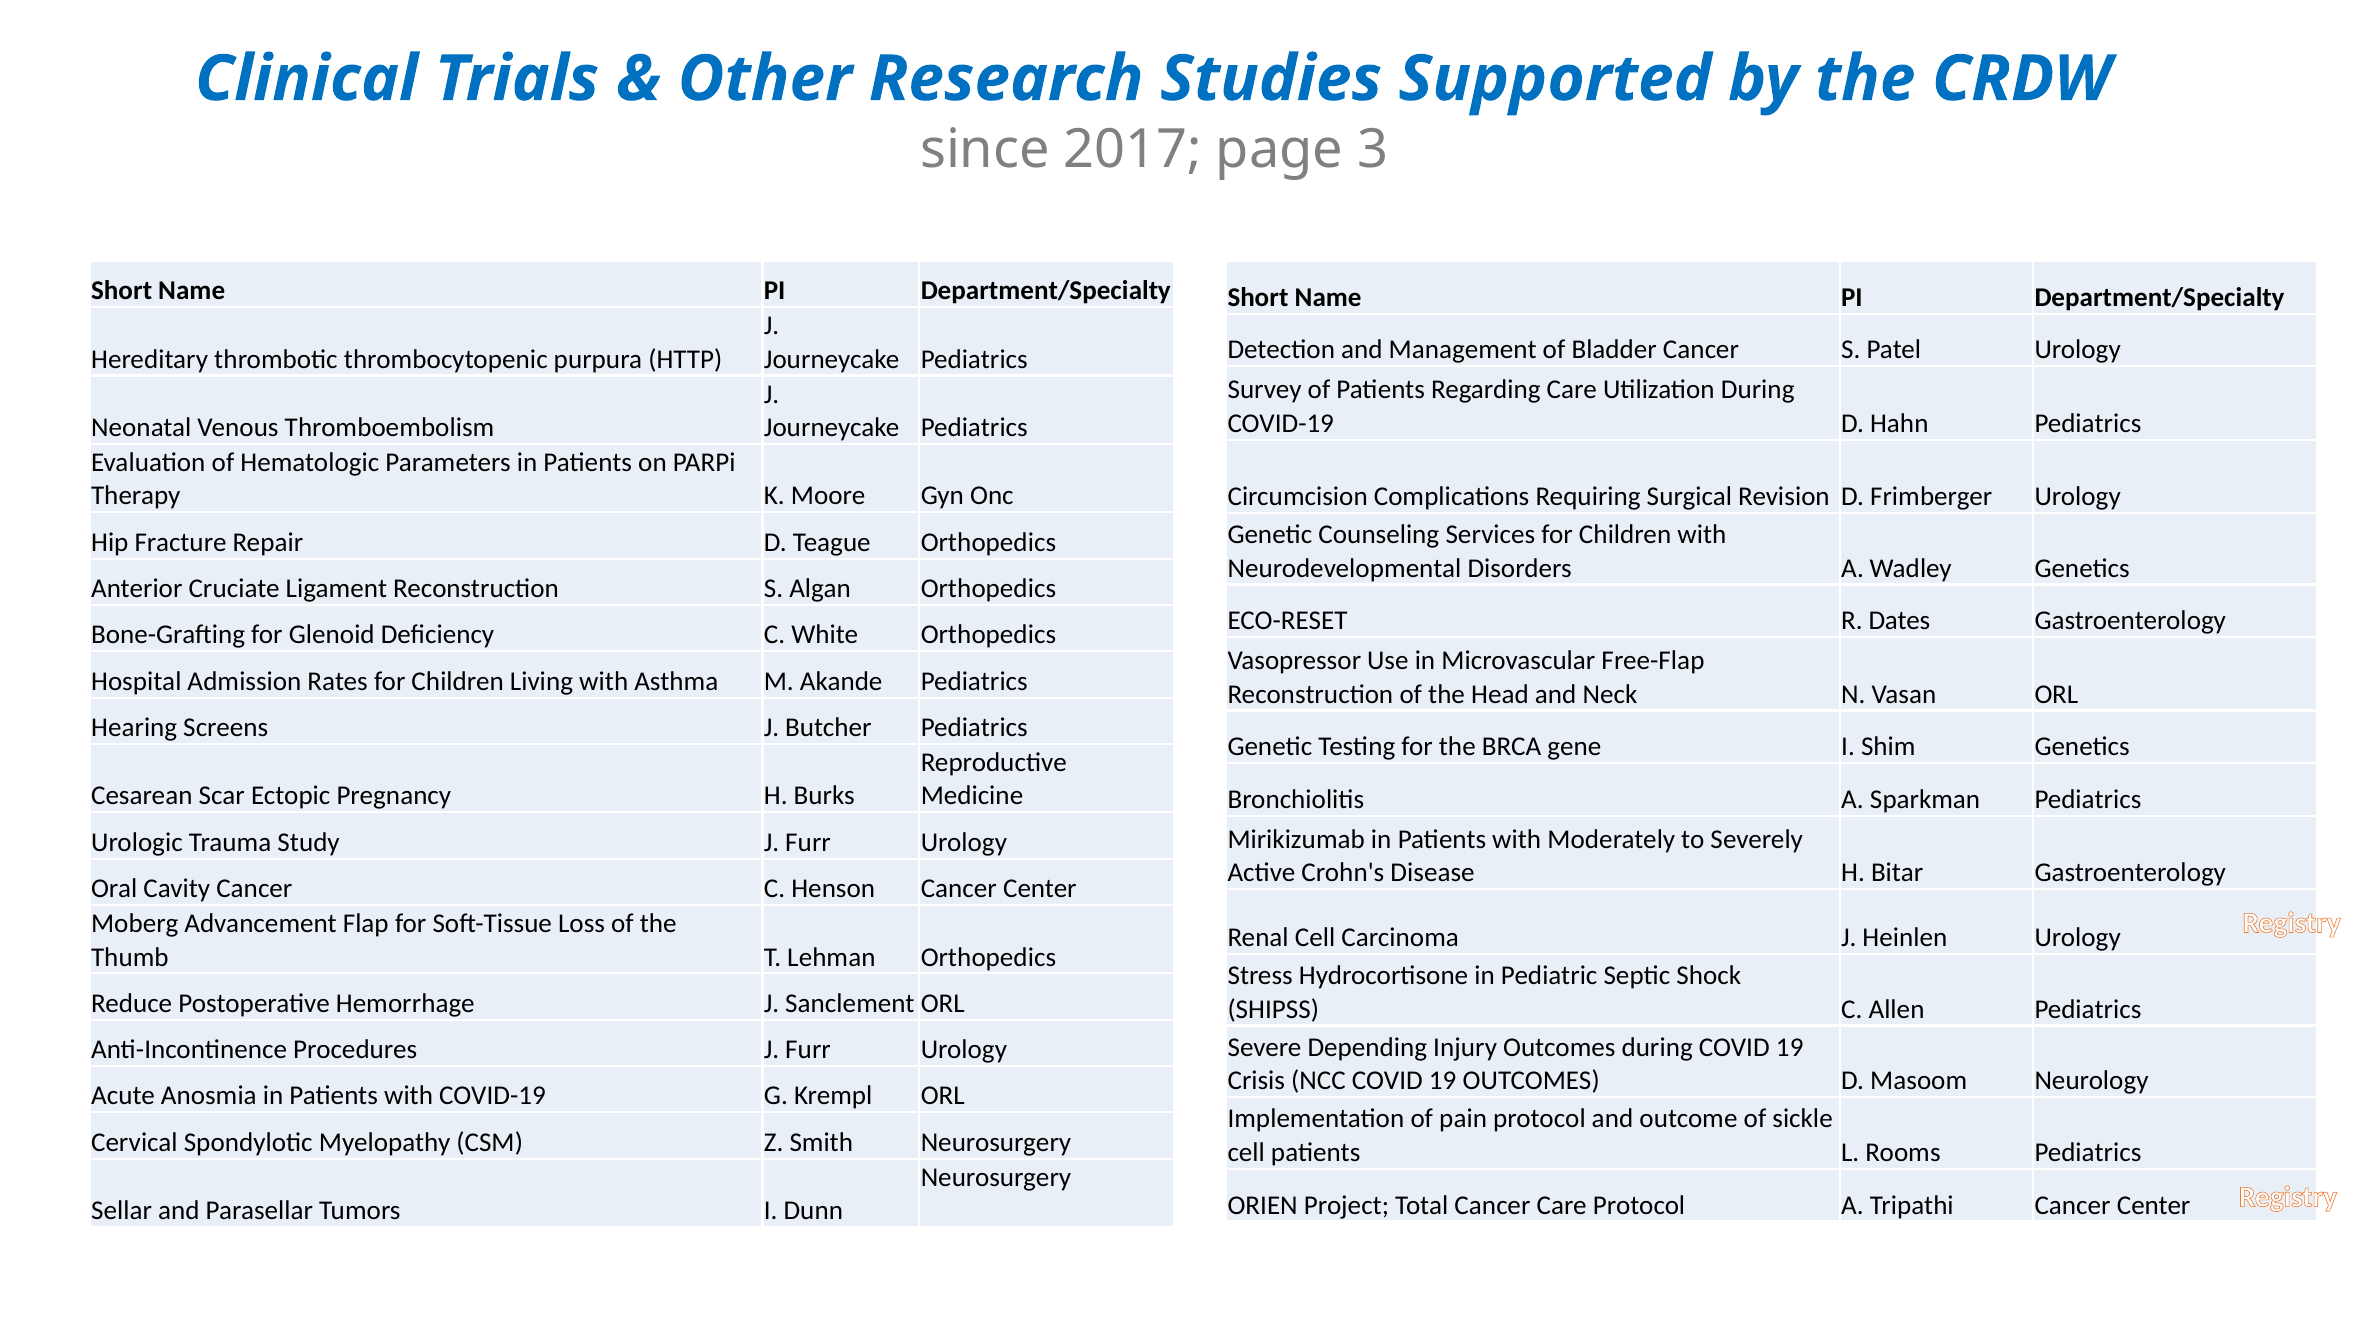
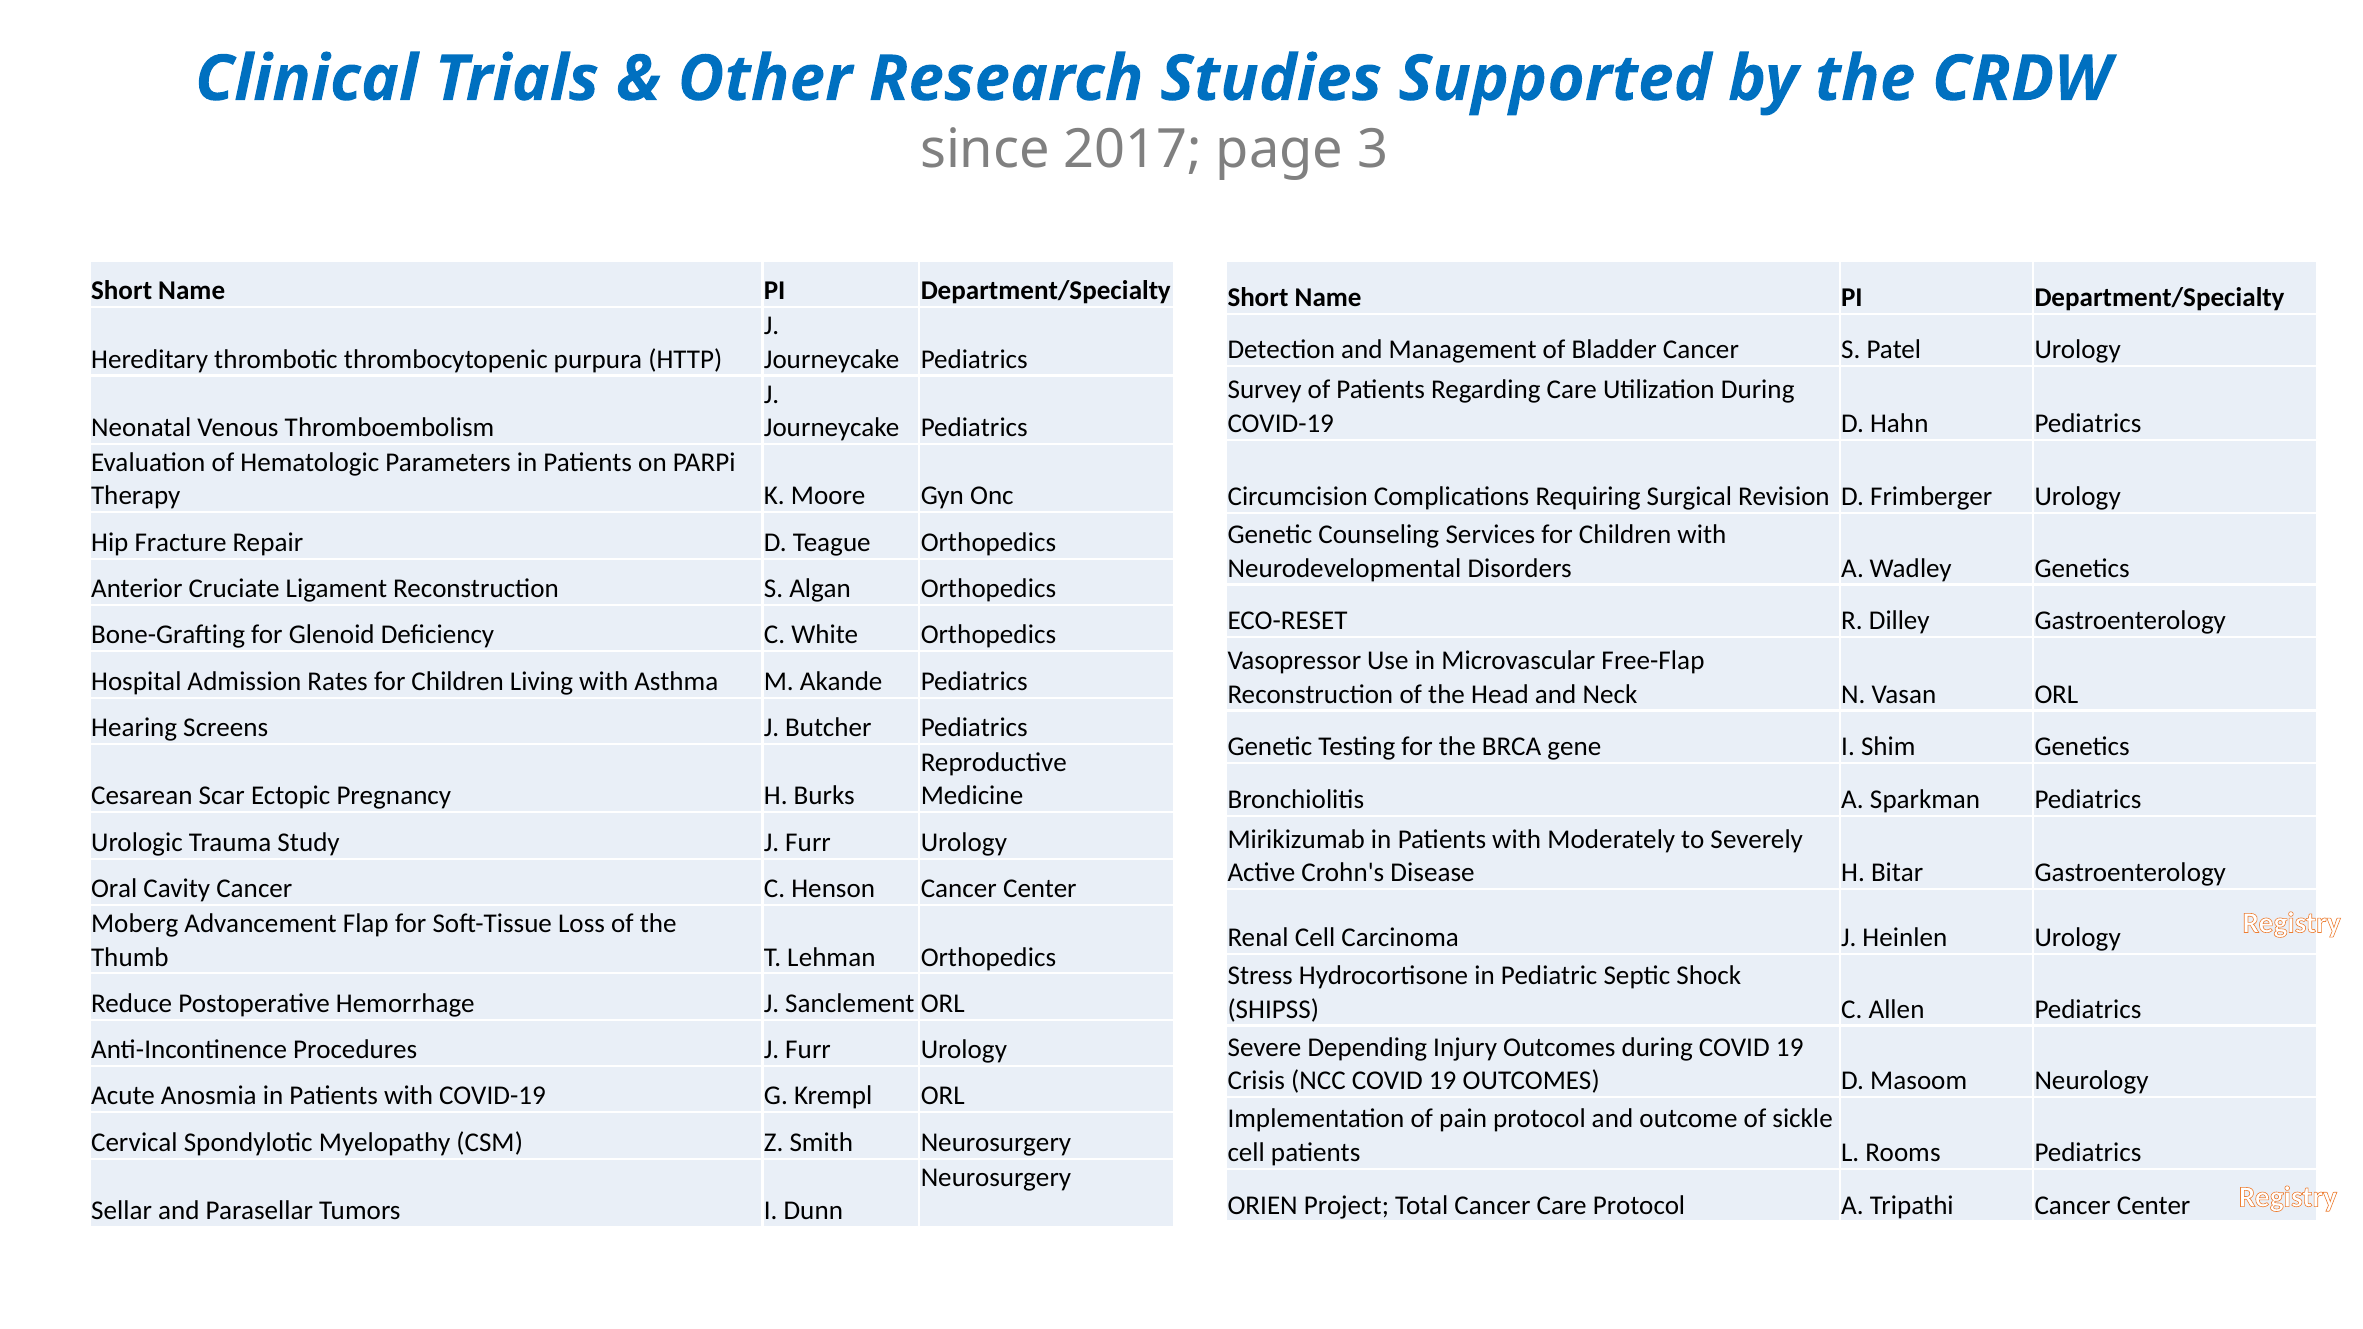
Dates: Dates -> Dilley (1899, 621)
